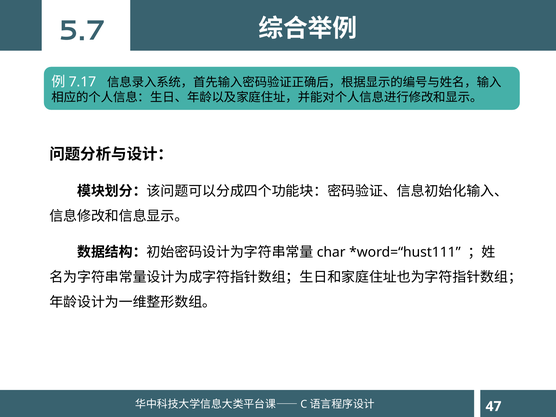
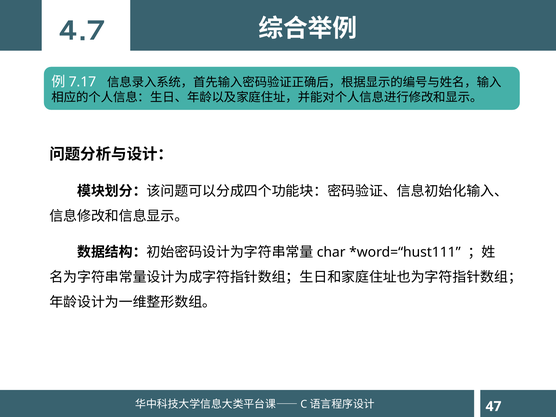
5.7: 5.7 -> 4.7 (82, 31)
